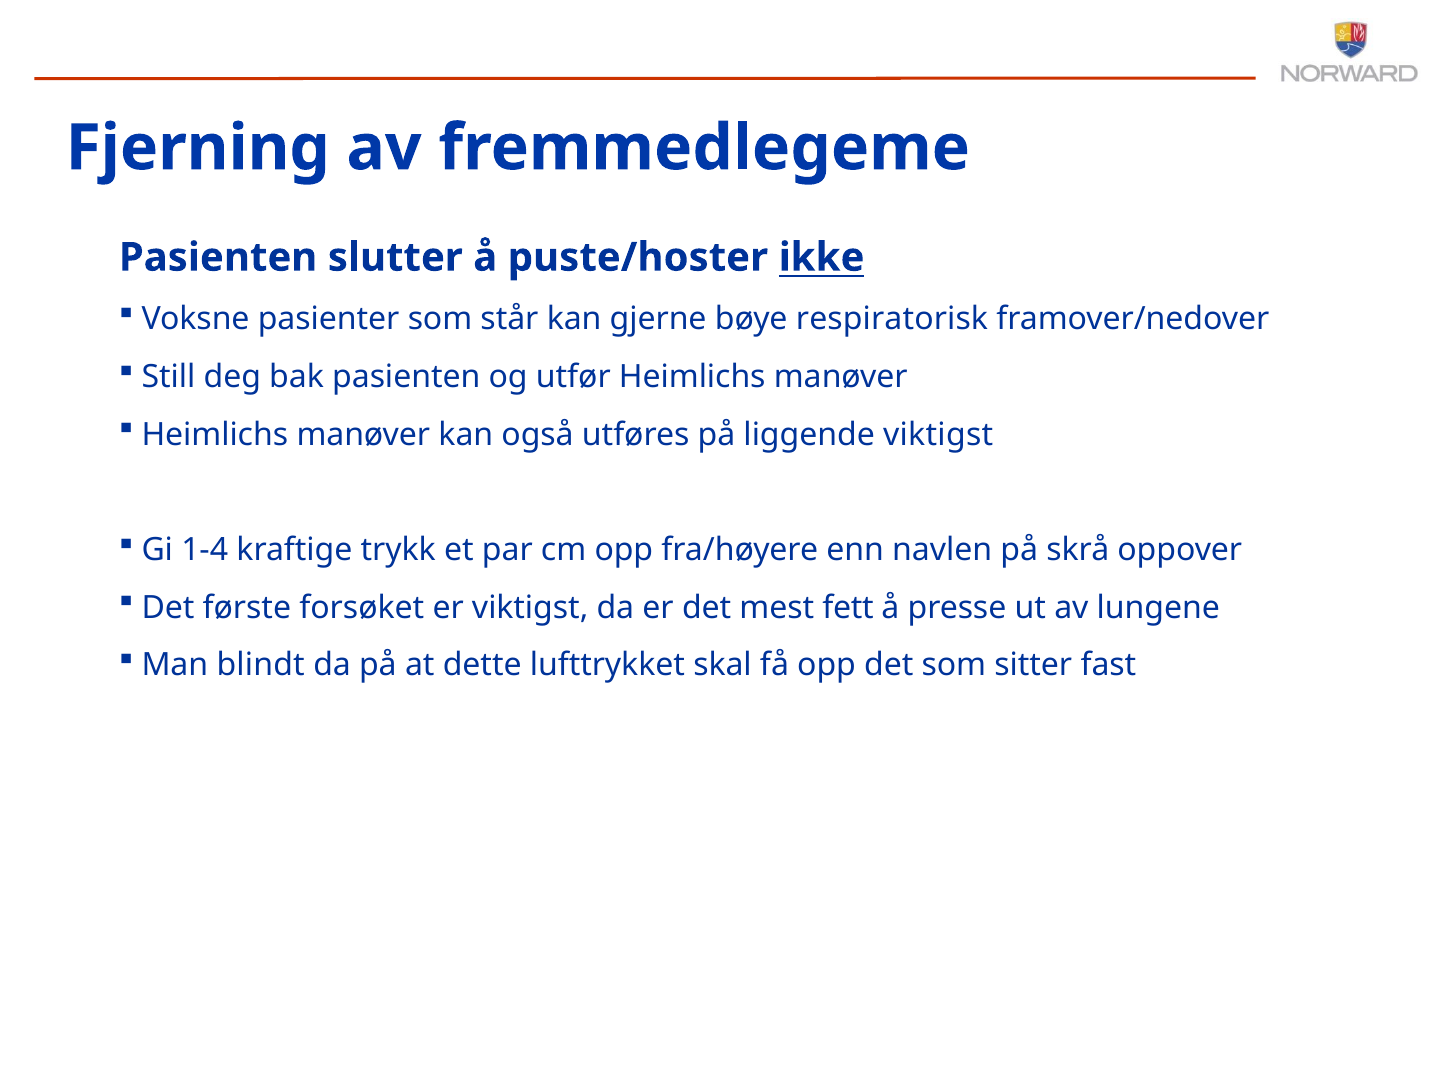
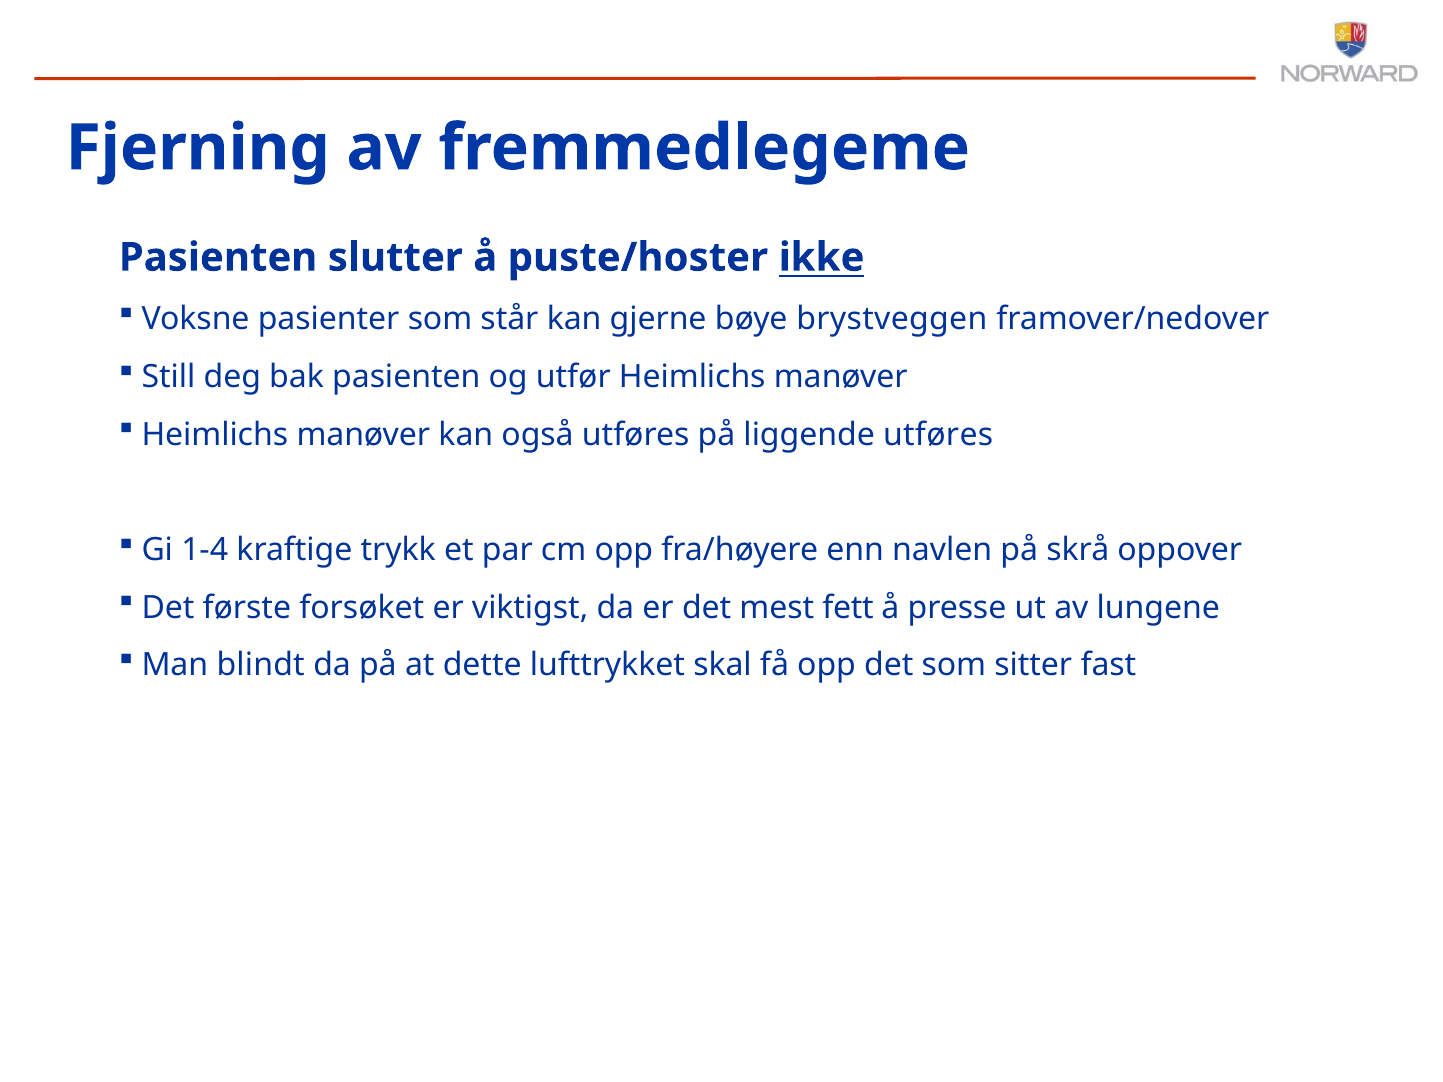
respiratorisk: respiratorisk -> brystveggen (892, 319)
liggende viktigst: viktigst -> utføres (938, 435)
